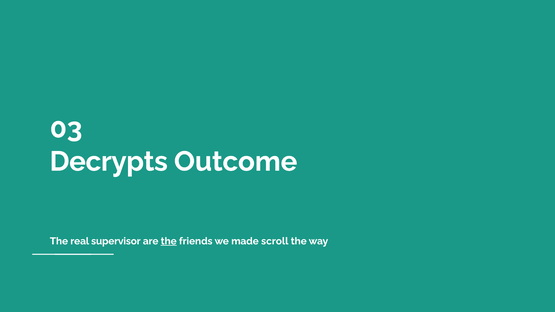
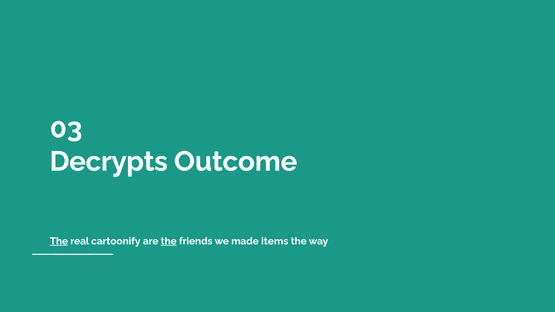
The underline: none -> present (59, 241)
supervisor: supervisor -> cartoonify (116, 241)
scroll: scroll -> items (275, 241)
